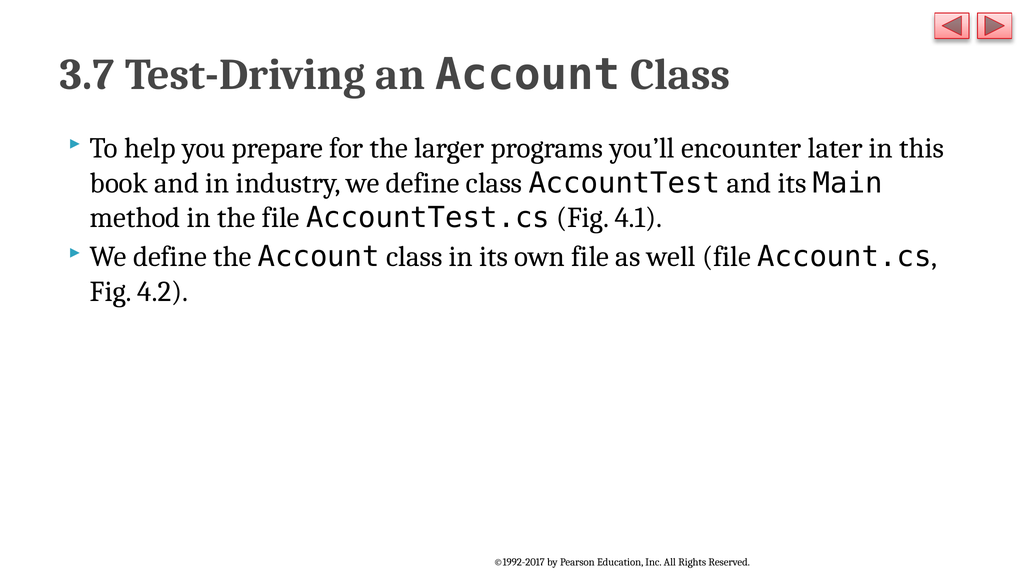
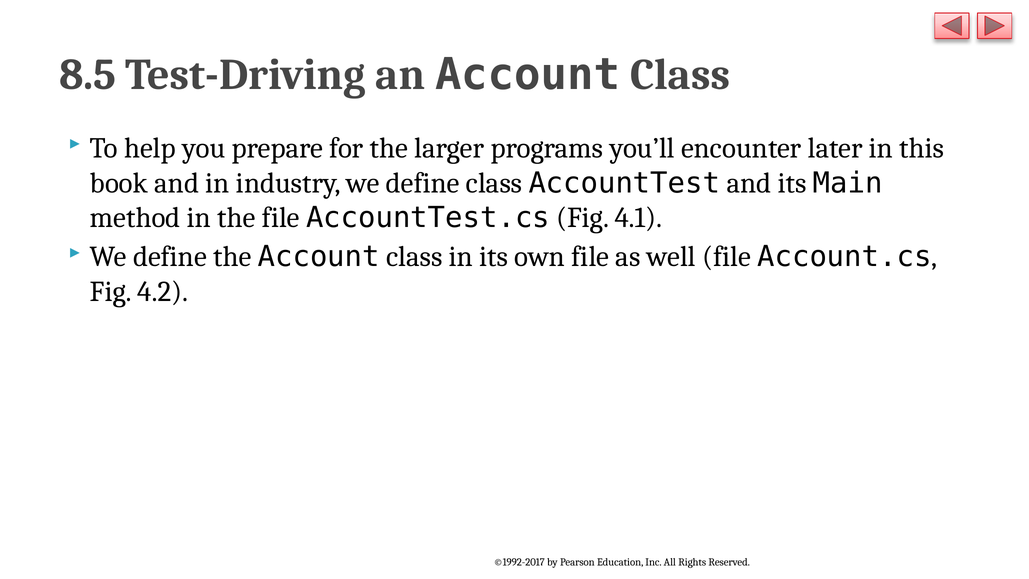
3.7: 3.7 -> 8.5 (87, 74)
